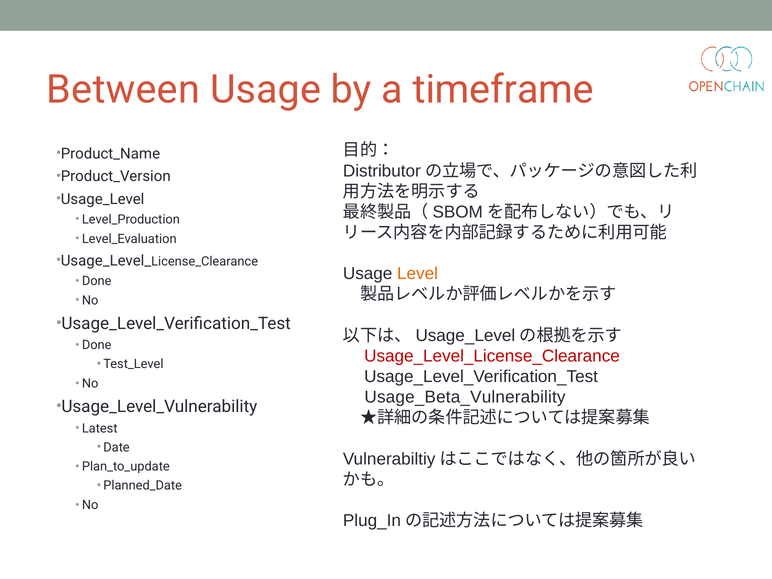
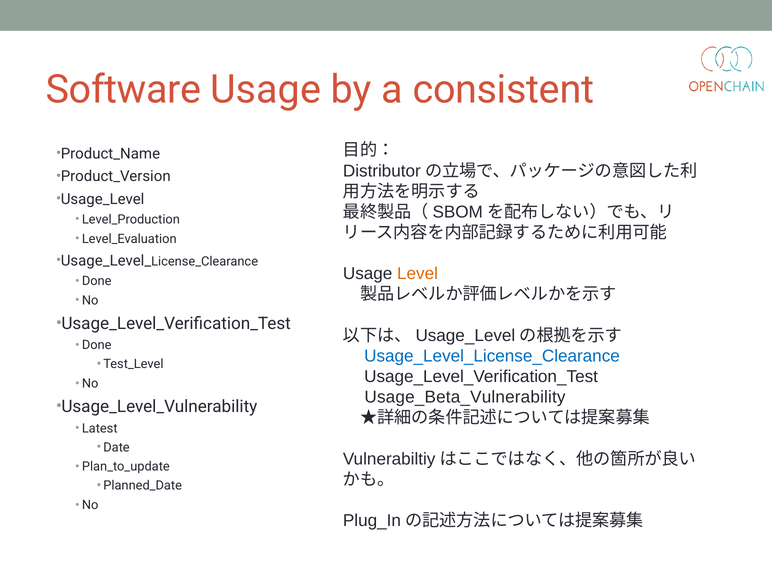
Between: Between -> Software (124, 90)
timeframe: timeframe -> consistent (503, 90)
Usage_Level_License_Clearance colour: red -> blue (492, 356)
